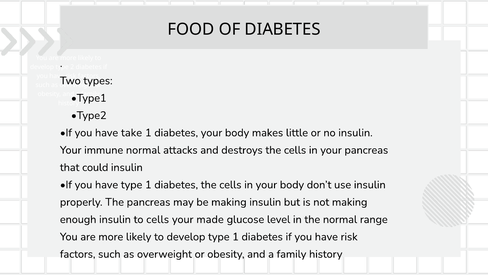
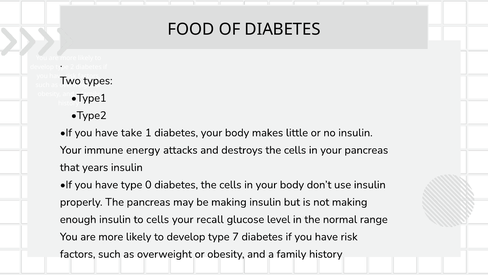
immune normal: normal -> energy (143, 150)
could: could -> years (95, 167)
have type 1: 1 -> 0 (148, 184)
made: made -> recall (210, 219)
develop type 1: 1 -> 7 (236, 236)
